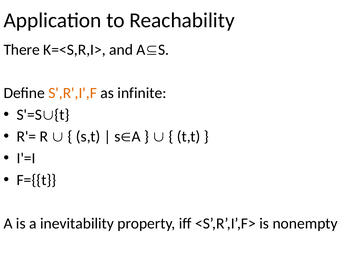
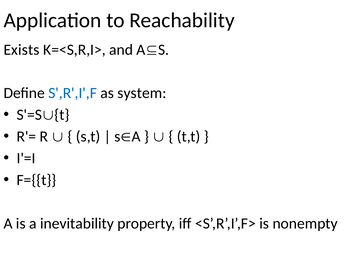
There: There -> Exists (22, 50)
S',R',I',F colour: orange -> blue (73, 93)
infinite: infinite -> system (142, 93)
